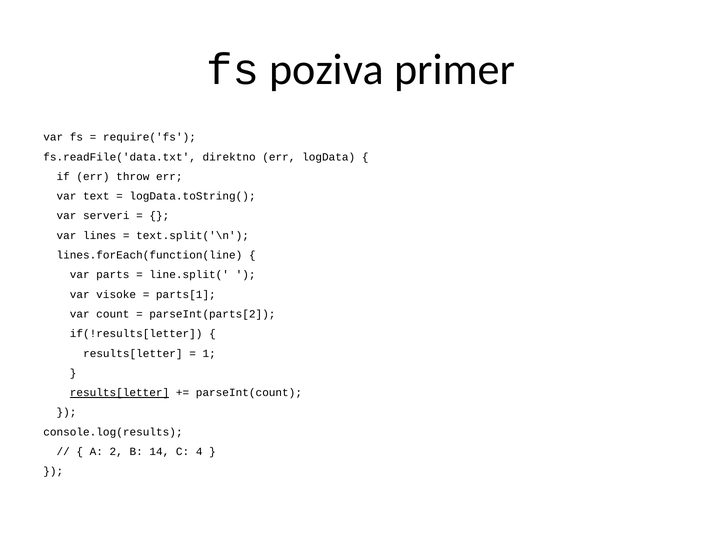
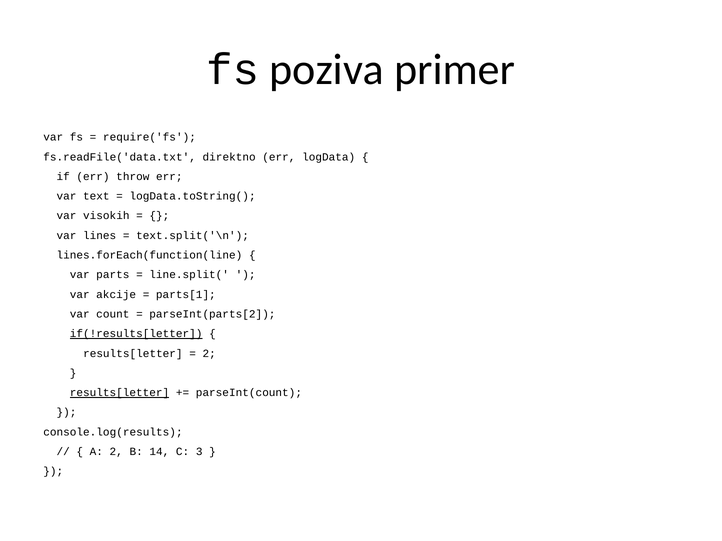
serveri: serveri -> visokih (106, 216)
visoke: visoke -> akcije (116, 295)
if(!results[letter underline: none -> present (136, 334)
1: 1 -> 2 (209, 354)
4: 4 -> 3 (199, 452)
